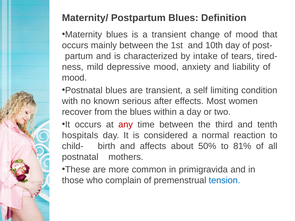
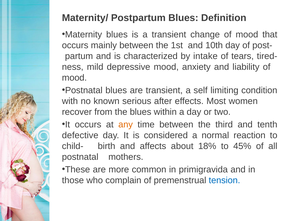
any colour: red -> orange (126, 125)
hospitals: hospitals -> defective (80, 135)
50%: 50% -> 18% (207, 146)
81%: 81% -> 45% (242, 146)
